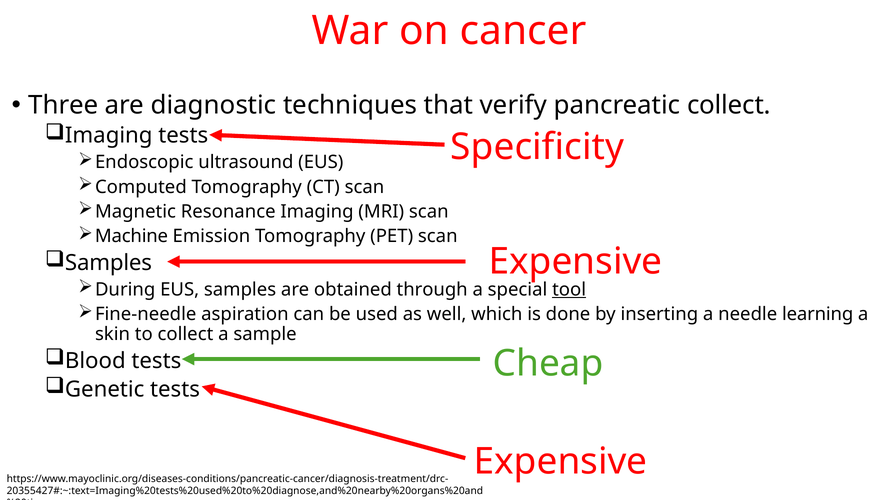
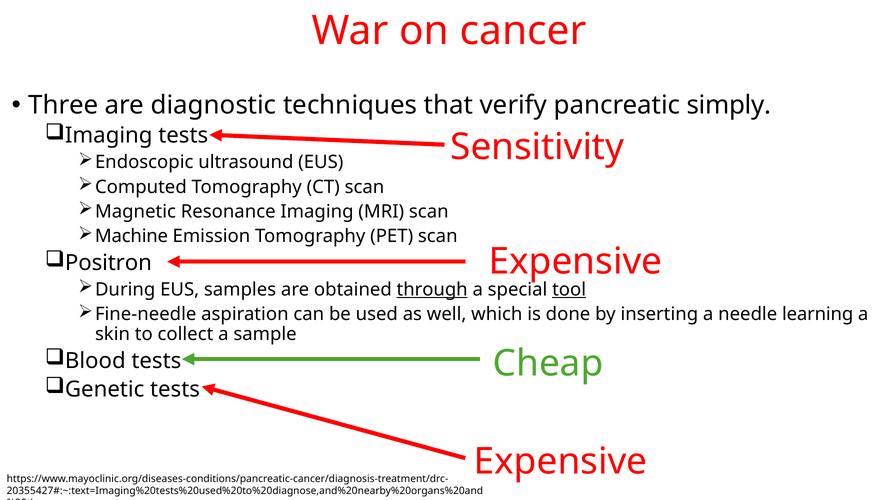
pancreatic collect: collect -> simply (729, 105)
Specificity: Specificity -> Sensitivity (537, 147)
Samples: Samples -> Positron (108, 263)
through underline: none -> present (432, 289)
